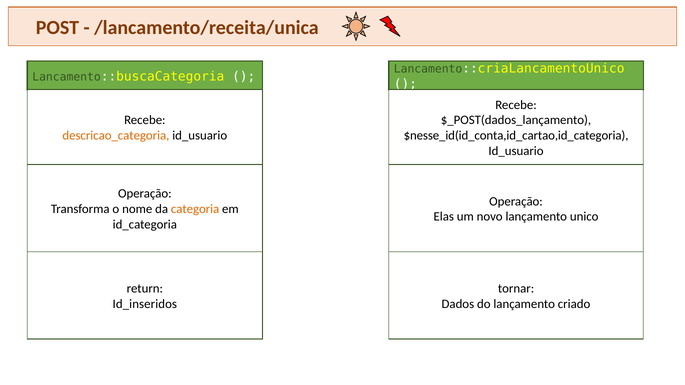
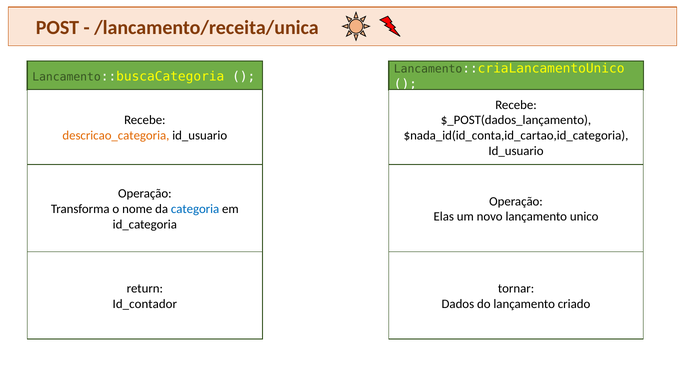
$nesse_id(id_conta,id_cartao,id_categoria: $nesse_id(id_conta,id_cartao,id_categoria -> $nada_id(id_conta,id_cartao,id_categoria (516, 136)
categoria colour: orange -> blue (195, 209)
Id_inseridos: Id_inseridos -> Id_contador (145, 304)
